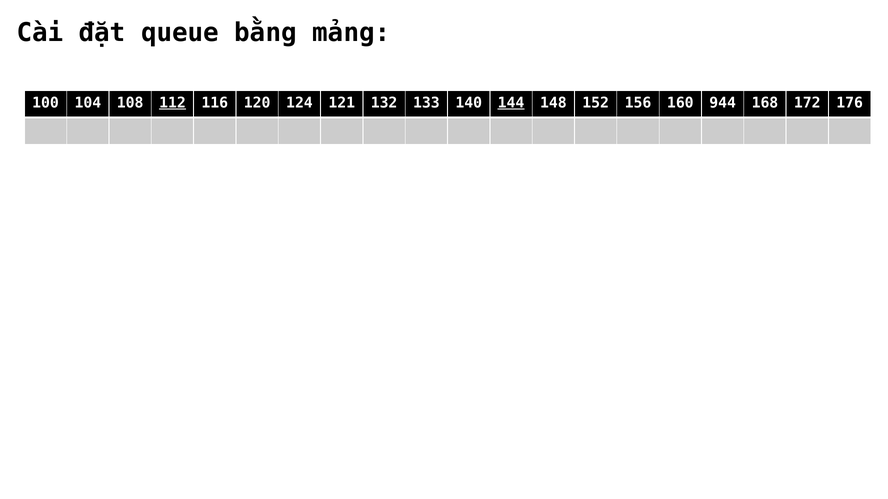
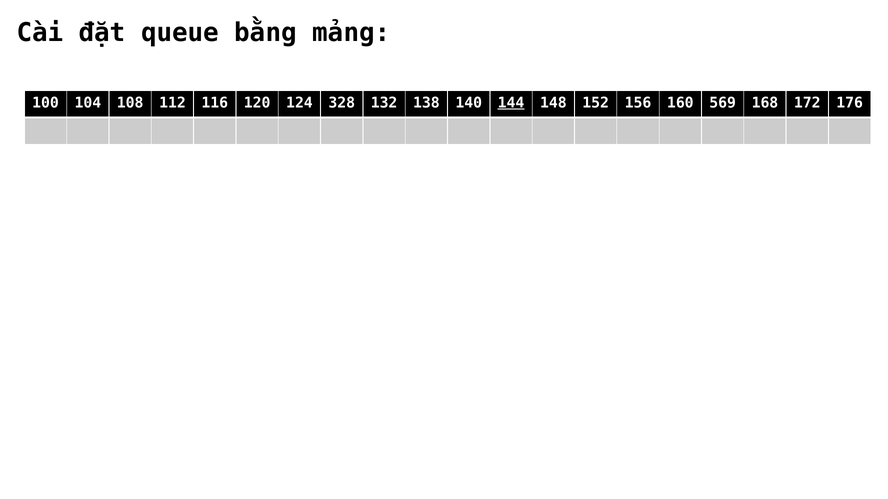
112 underline: present -> none (172, 103)
121: 121 -> 328 (342, 103)
133: 133 -> 138 (426, 103)
944: 944 -> 569 (723, 103)
